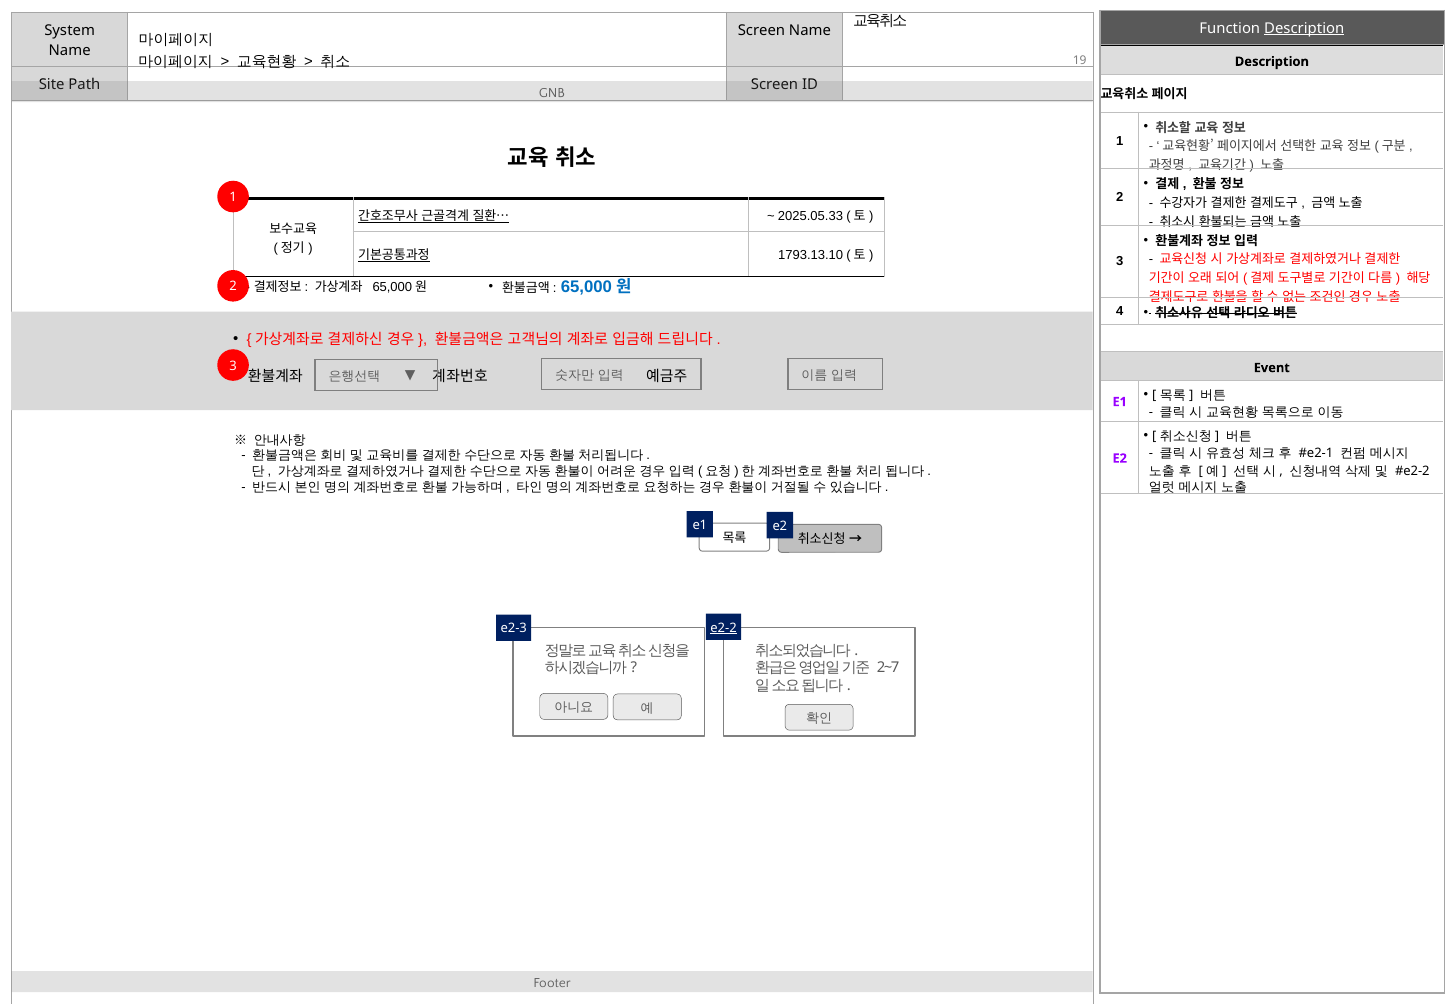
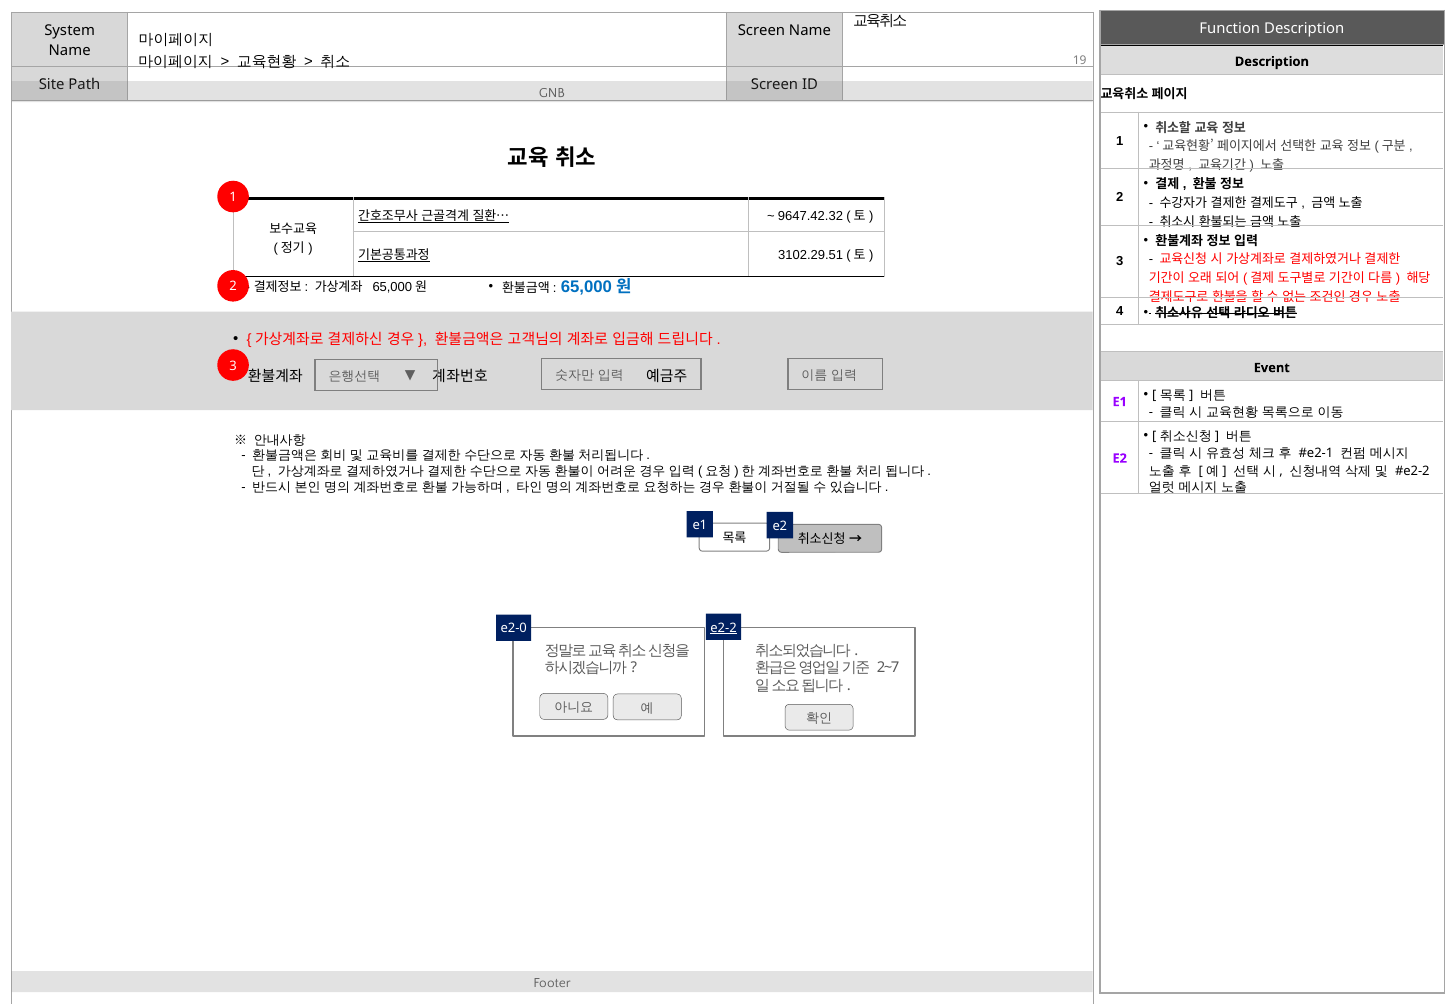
Description underline: present -> none (1304, 28)
2025.05.33: 2025.05.33 -> 9647.42.32 (810, 216)
1793.13.10: 1793.13.10 -> 3102.29.51 (811, 255)
e2-3: e2-3 -> e2-0 (514, 629)
